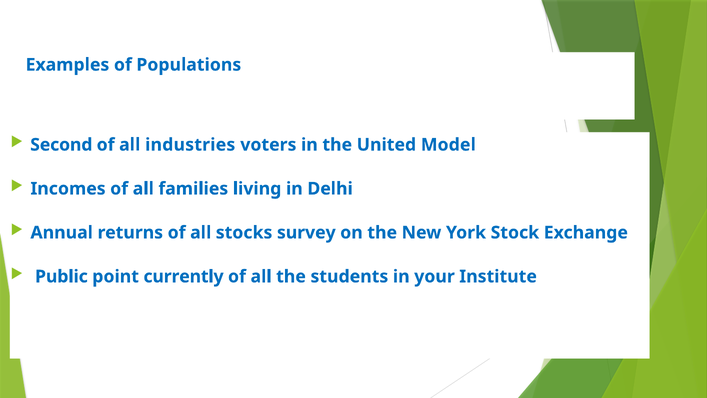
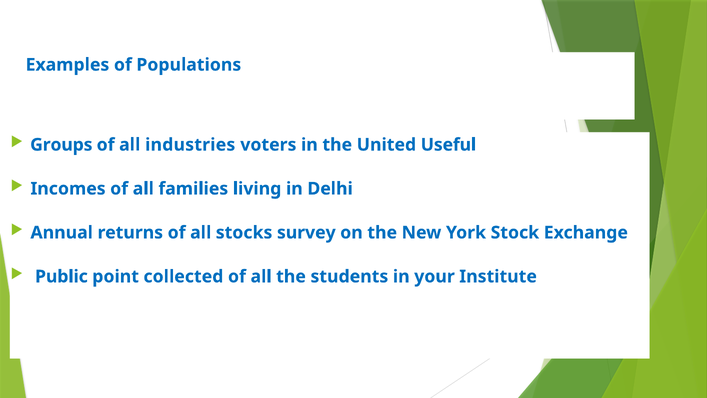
Second: Second -> Groups (61, 145)
Model: Model -> Useful (448, 145)
currently: currently -> collected (183, 276)
